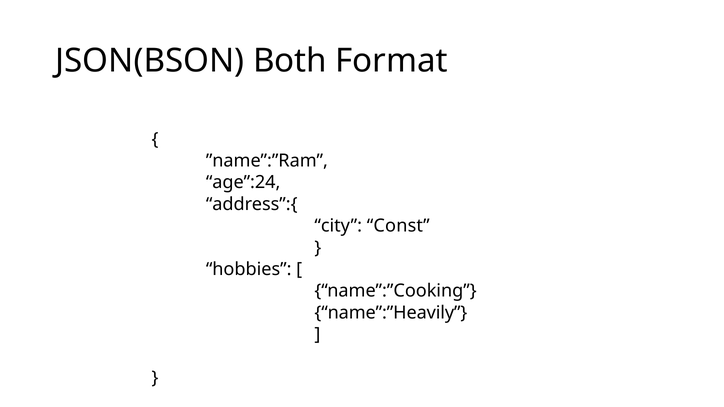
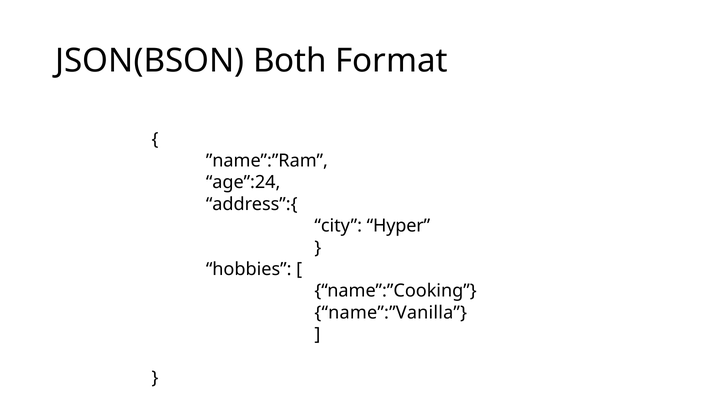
Const: Const -> Hyper (398, 226)
name”:”Heavily: name”:”Heavily -> name”:”Vanilla (391, 313)
